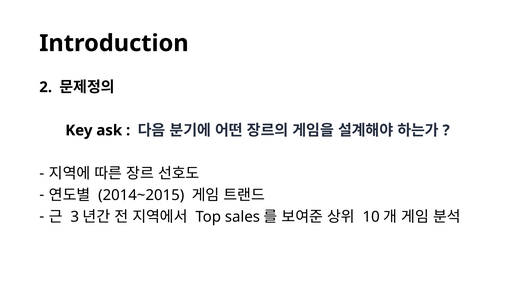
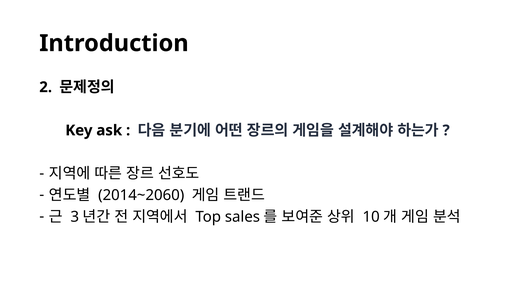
2014~2015: 2014~2015 -> 2014~2060 (141, 195)
